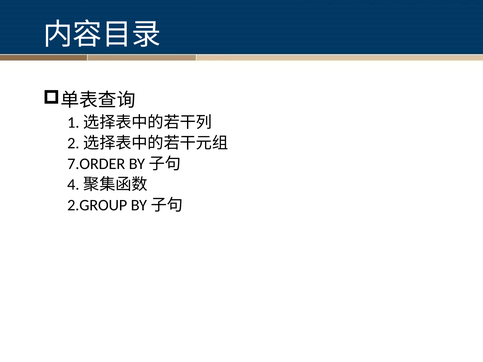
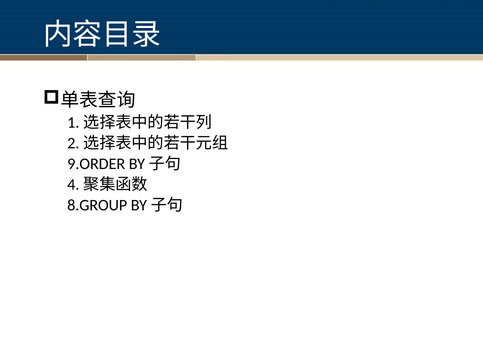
7.ORDER: 7.ORDER -> 9.ORDER (96, 164)
2.GROUP: 2.GROUP -> 8.GROUP (97, 205)
